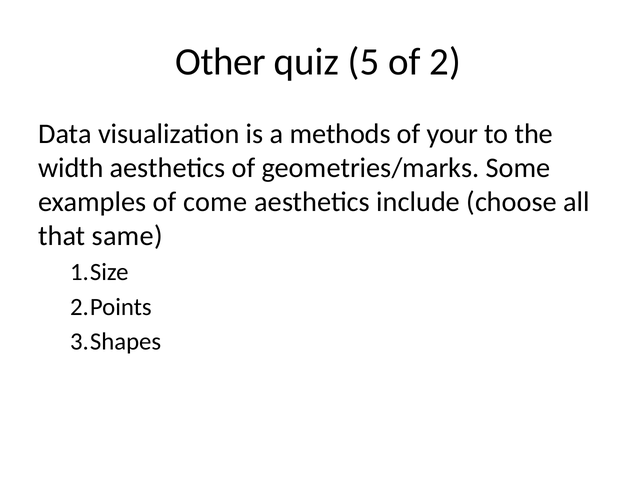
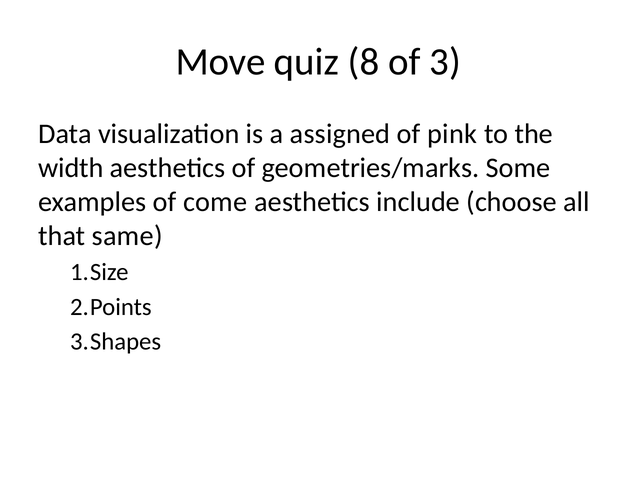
Other: Other -> Move (221, 62)
5: 5 -> 8 (364, 62)
2: 2 -> 3 (445, 62)
methods: methods -> assigned (340, 134)
your: your -> pink (452, 134)
